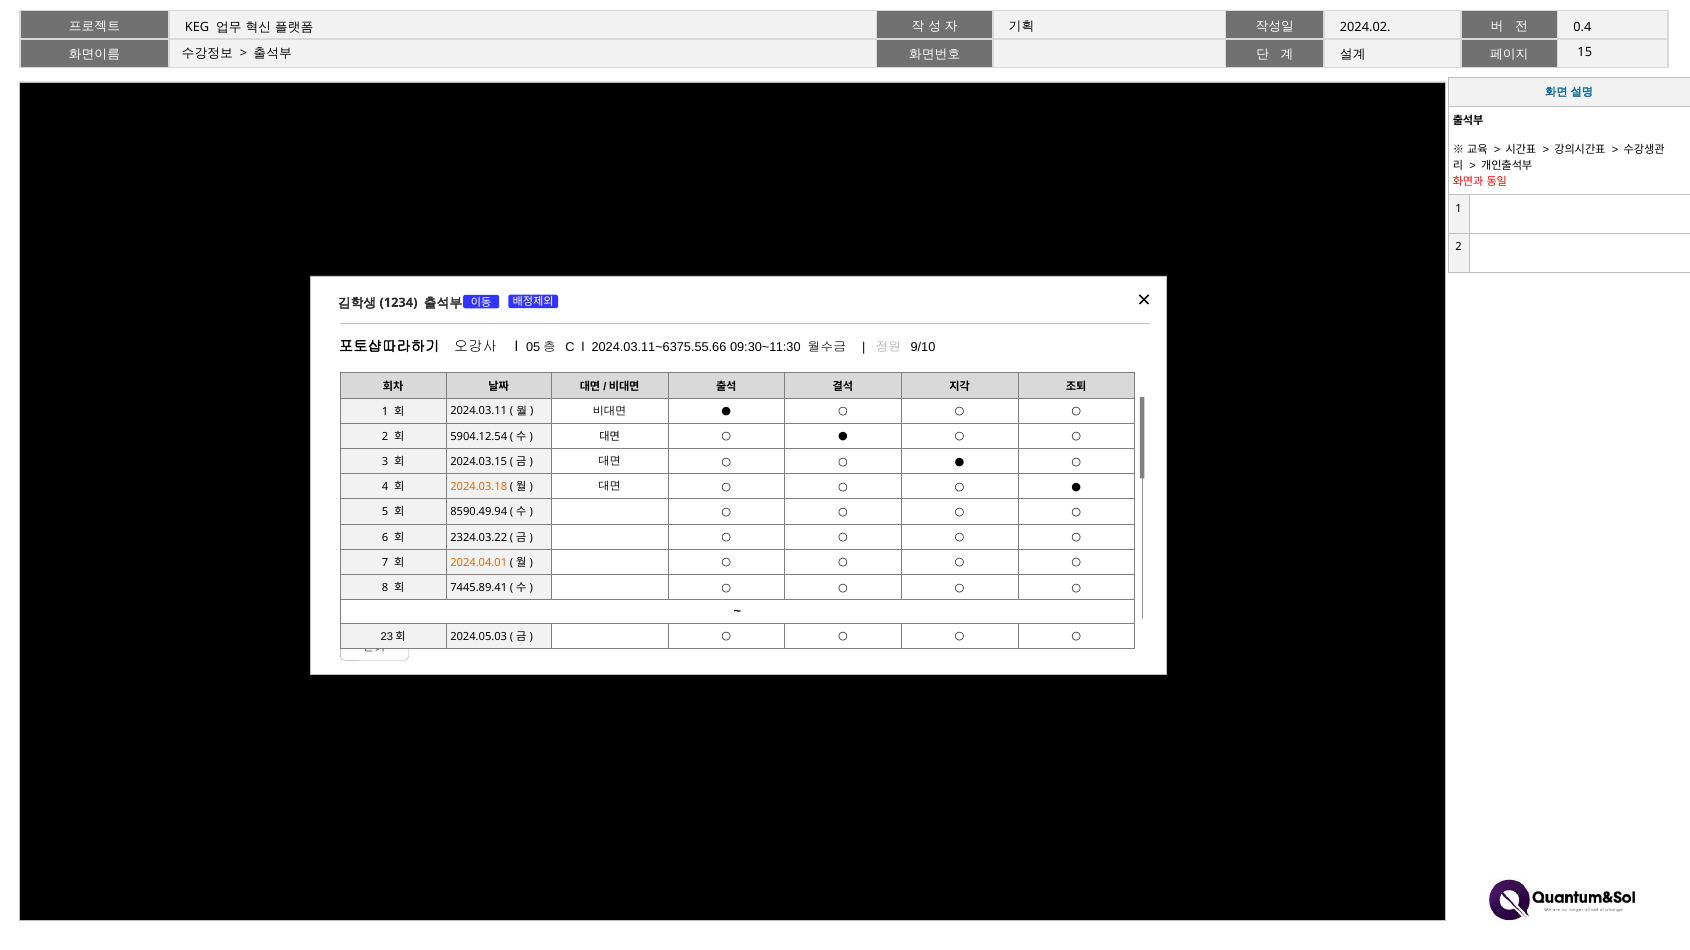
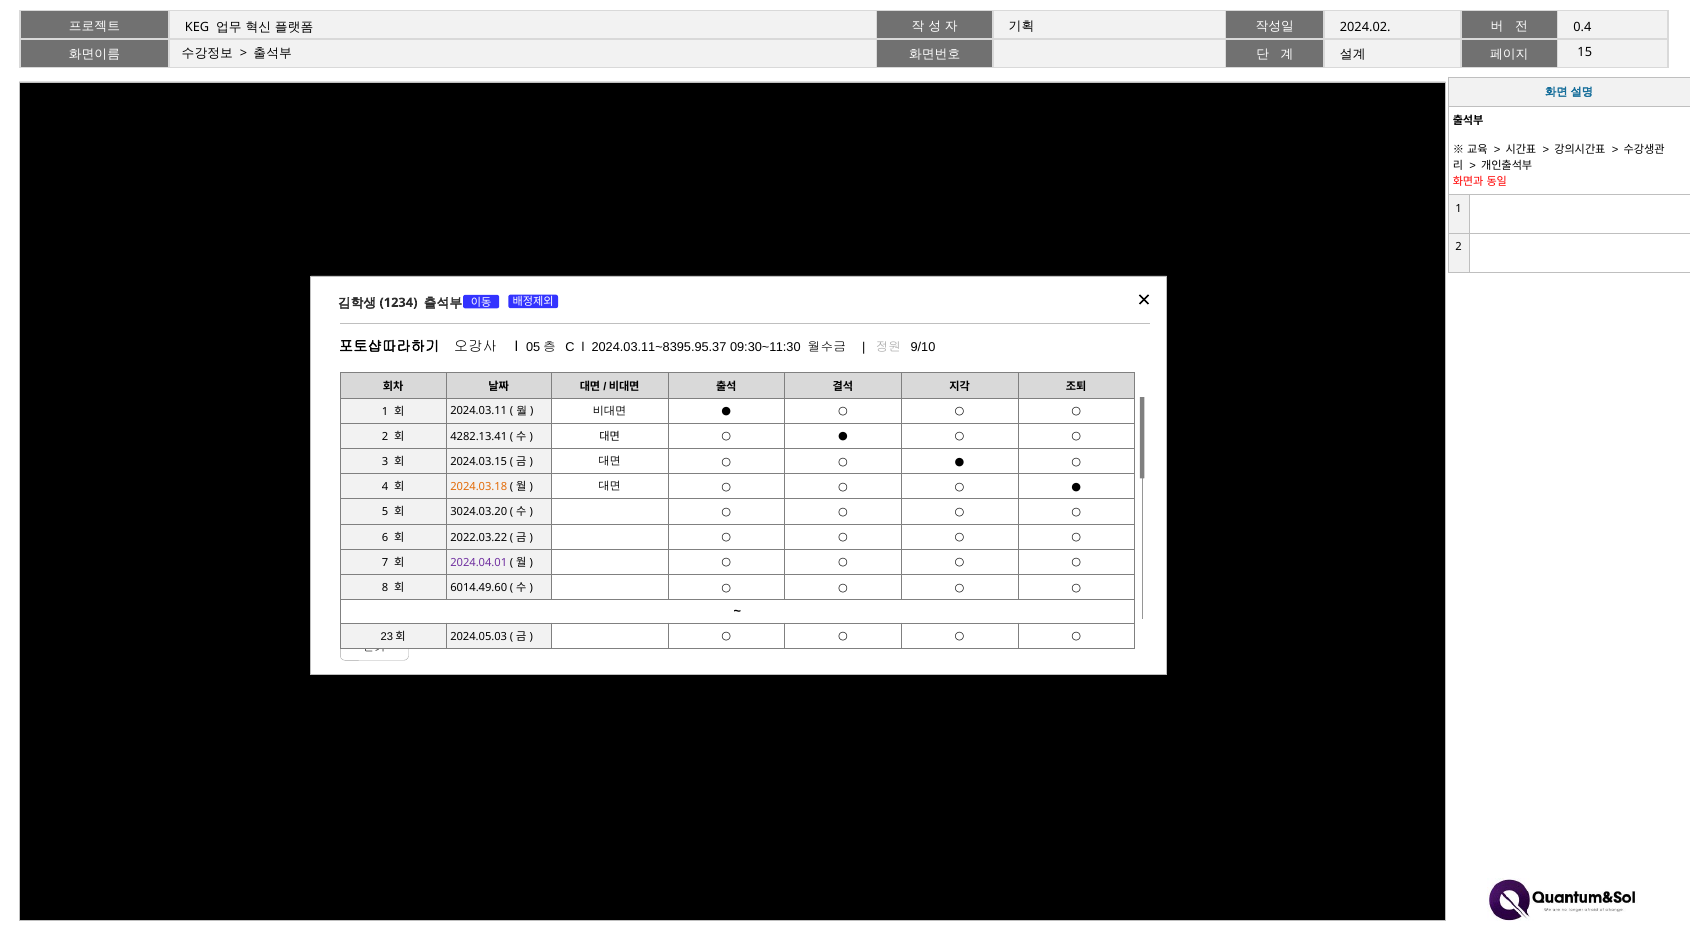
2024.03.11~6375.55.66: 2024.03.11~6375.55.66 -> 2024.03.11~8395.95.37 (659, 347)
5904.12.54: 5904.12.54 -> 4282.13.41 (479, 437)
8590.49.94: 8590.49.94 -> 3024.03.20 (479, 513)
2324.03.22: 2324.03.22 -> 2022.03.22 (479, 538)
2024.04.01 colour: orange -> purple (479, 563)
7445.89.41: 7445.89.41 -> 6014.49.60 (479, 588)
